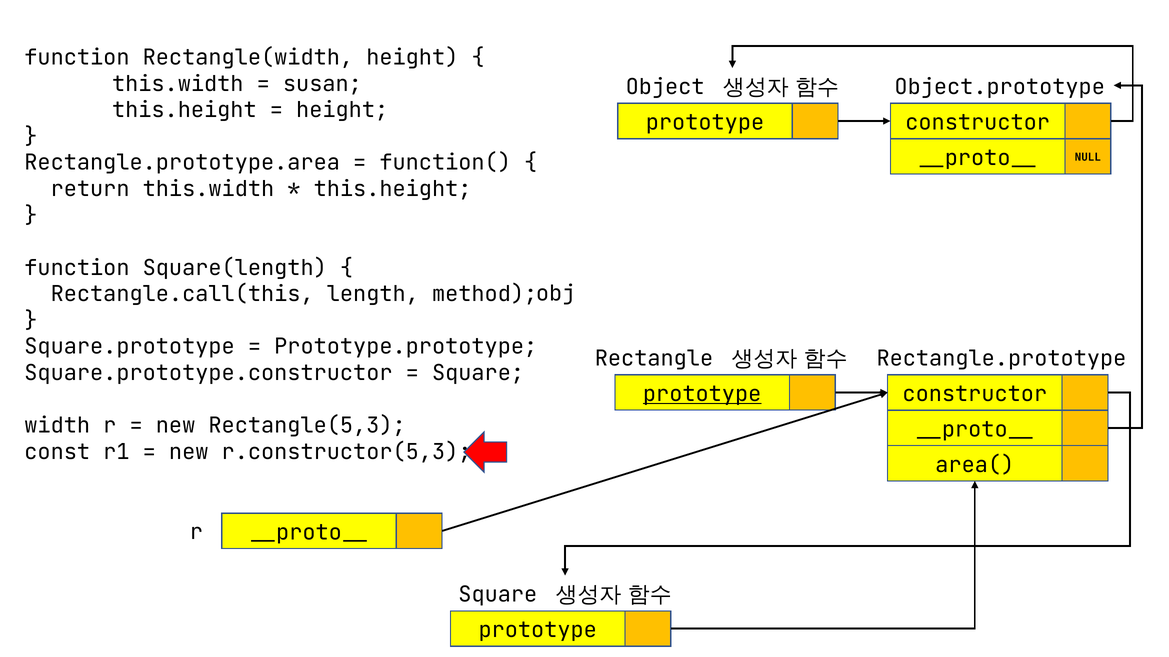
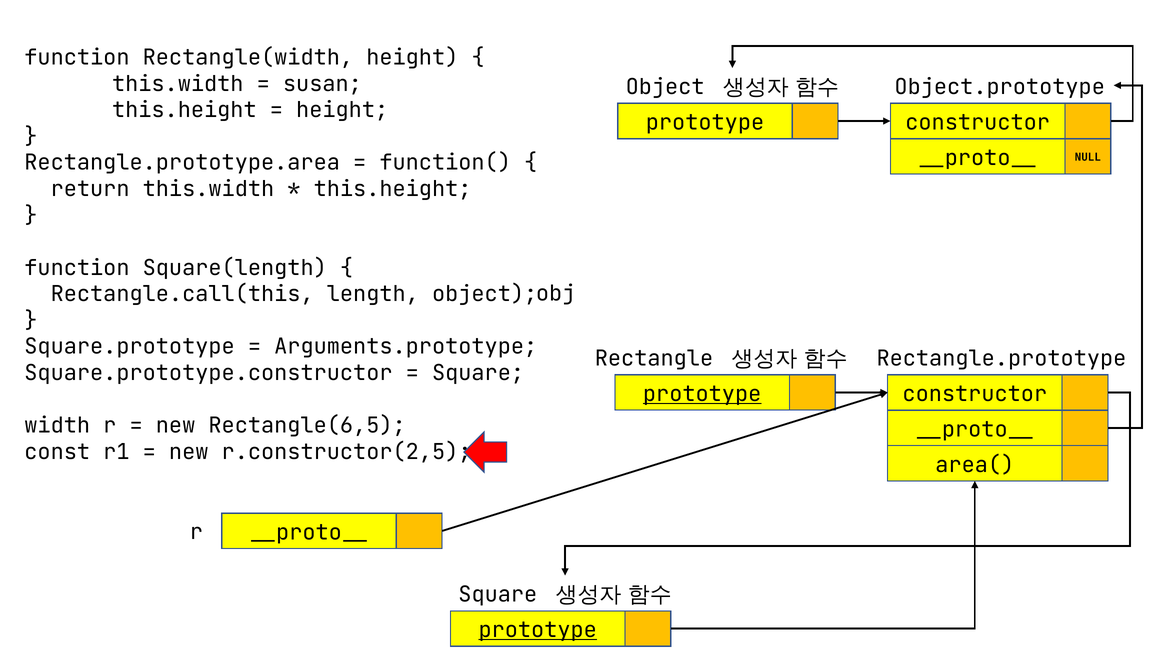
length method: method -> object (485, 294)
Prototype.prototype: Prototype.prototype -> Arguments.prototype (406, 347)
Rectangle(5,3: Rectangle(5,3 -> Rectangle(6,5 (307, 426)
r.constructor(5,3: r.constructor(5,3 -> r.constructor(2,5 (347, 452)
prototype underline: none -> present (538, 631)
